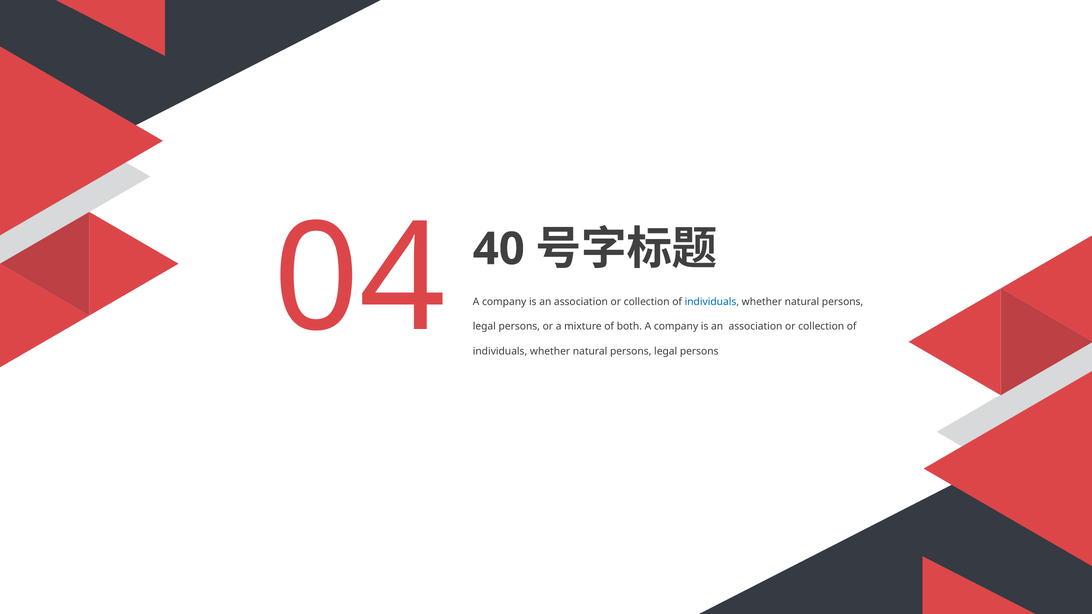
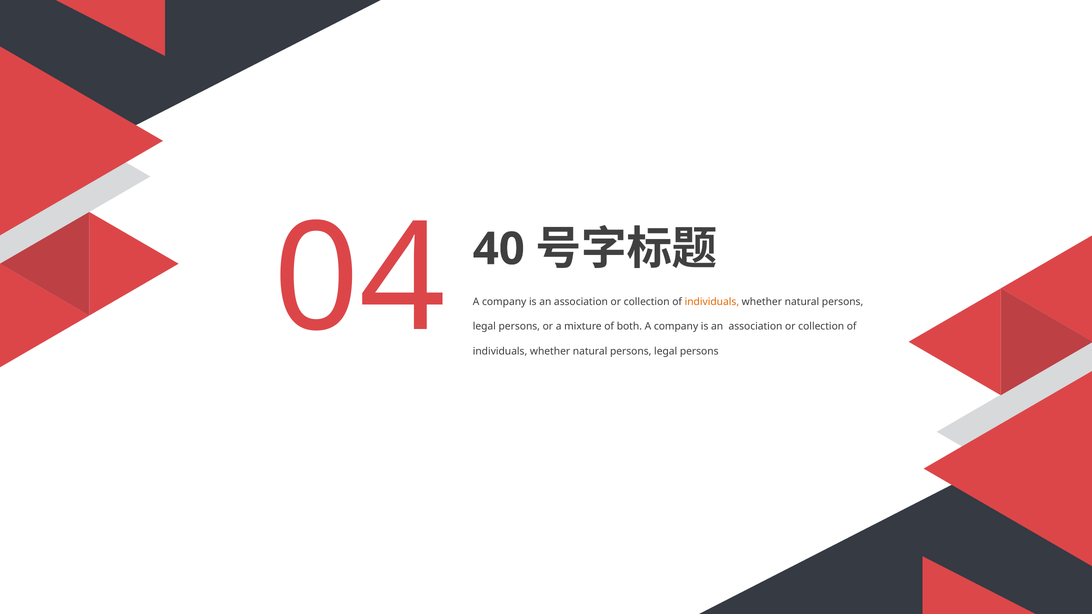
individuals colour: blue -> orange (712, 302)
